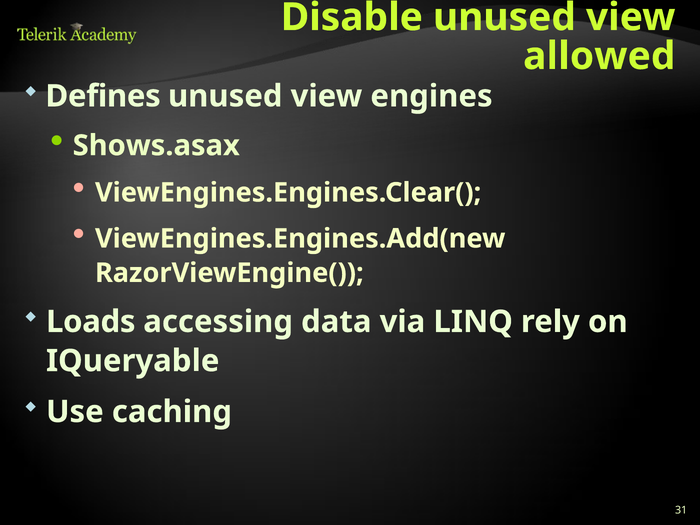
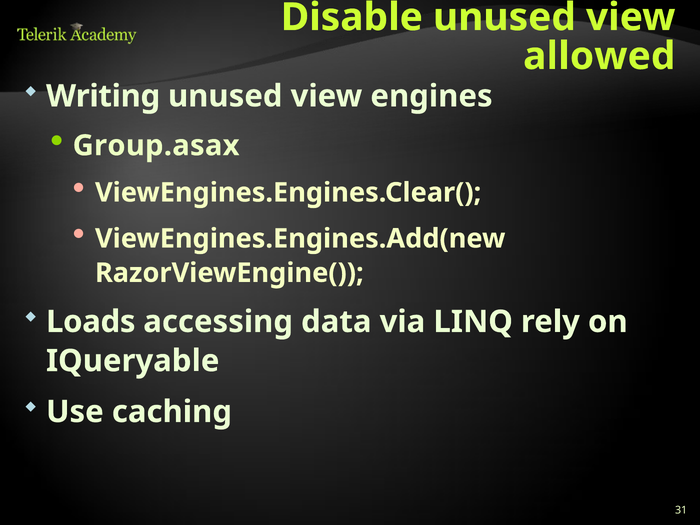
Defines: Defines -> Writing (103, 96)
Shows.asax: Shows.asax -> Group.asax (156, 146)
